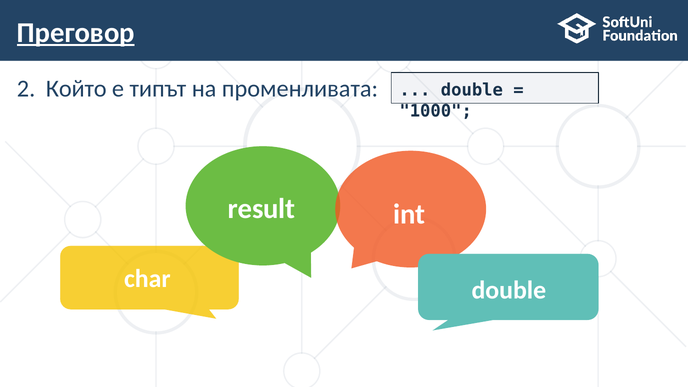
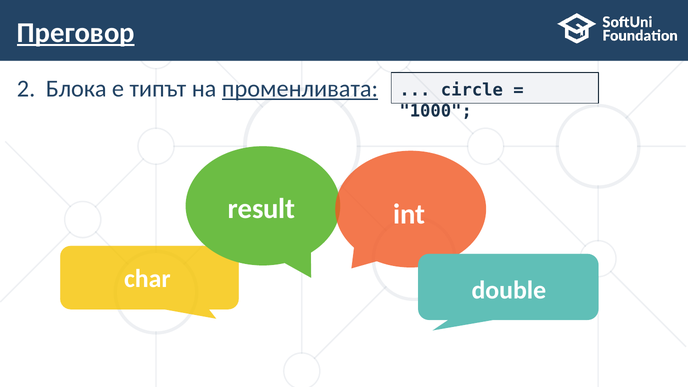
Който: Който -> Блока (76, 89)
променливата underline: none -> present (300, 89)
double: double -> circle (472, 90)
